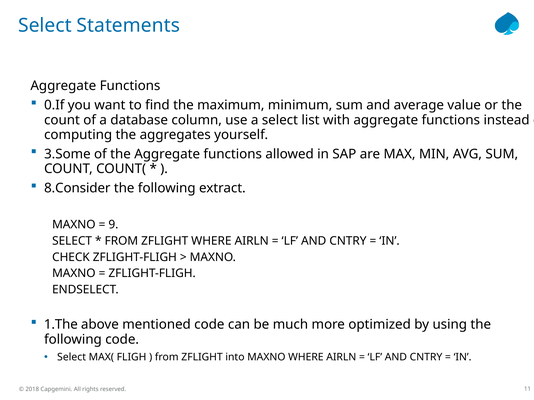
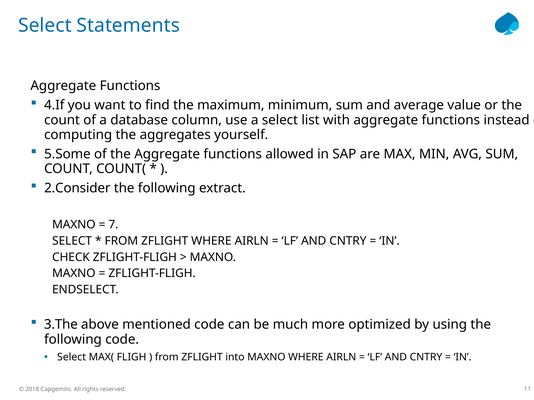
0.If: 0.If -> 4.If (54, 105)
3.Some: 3.Some -> 5.Some (67, 154)
8.Consider: 8.Consider -> 2.Consider (77, 188)
9: 9 -> 7 (113, 225)
1.The: 1.The -> 3.The (61, 325)
